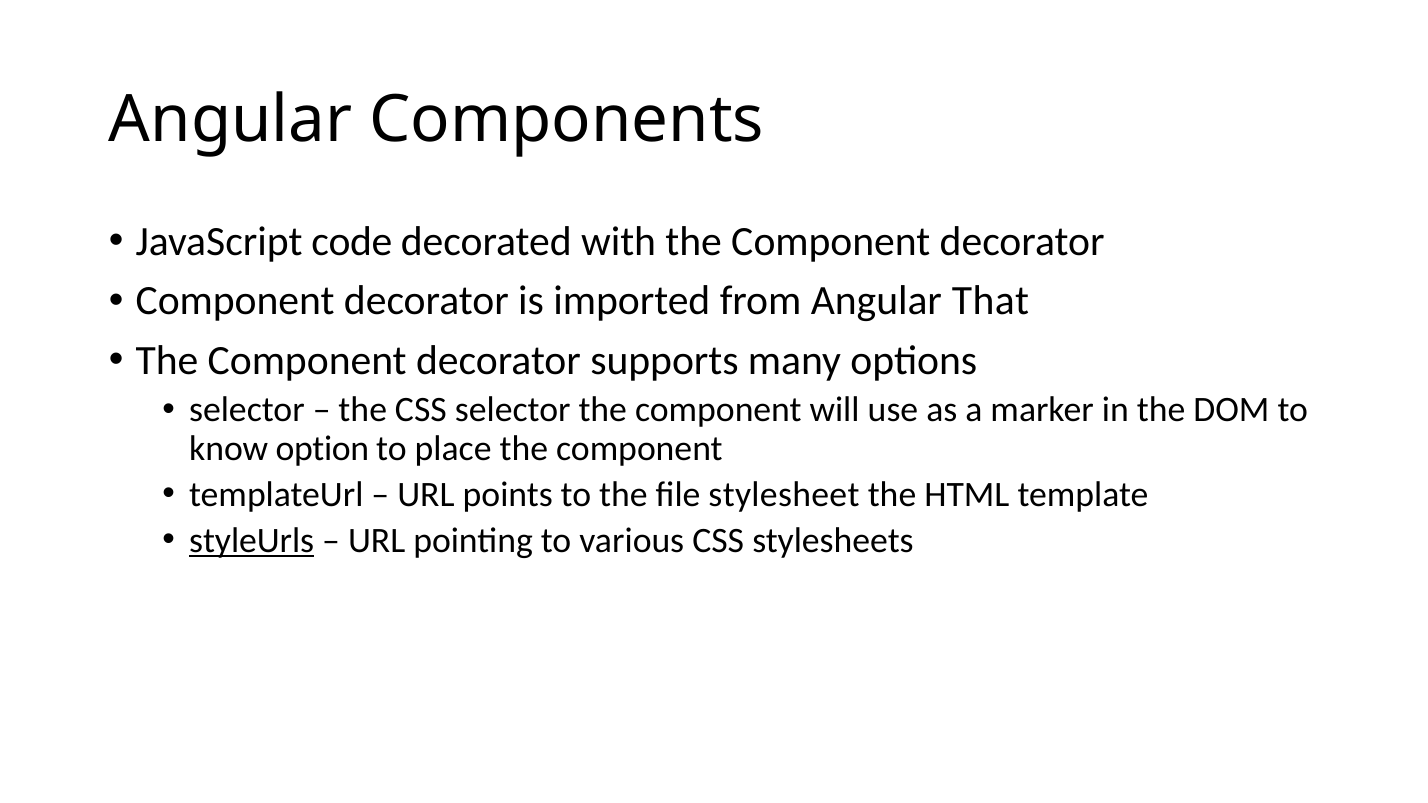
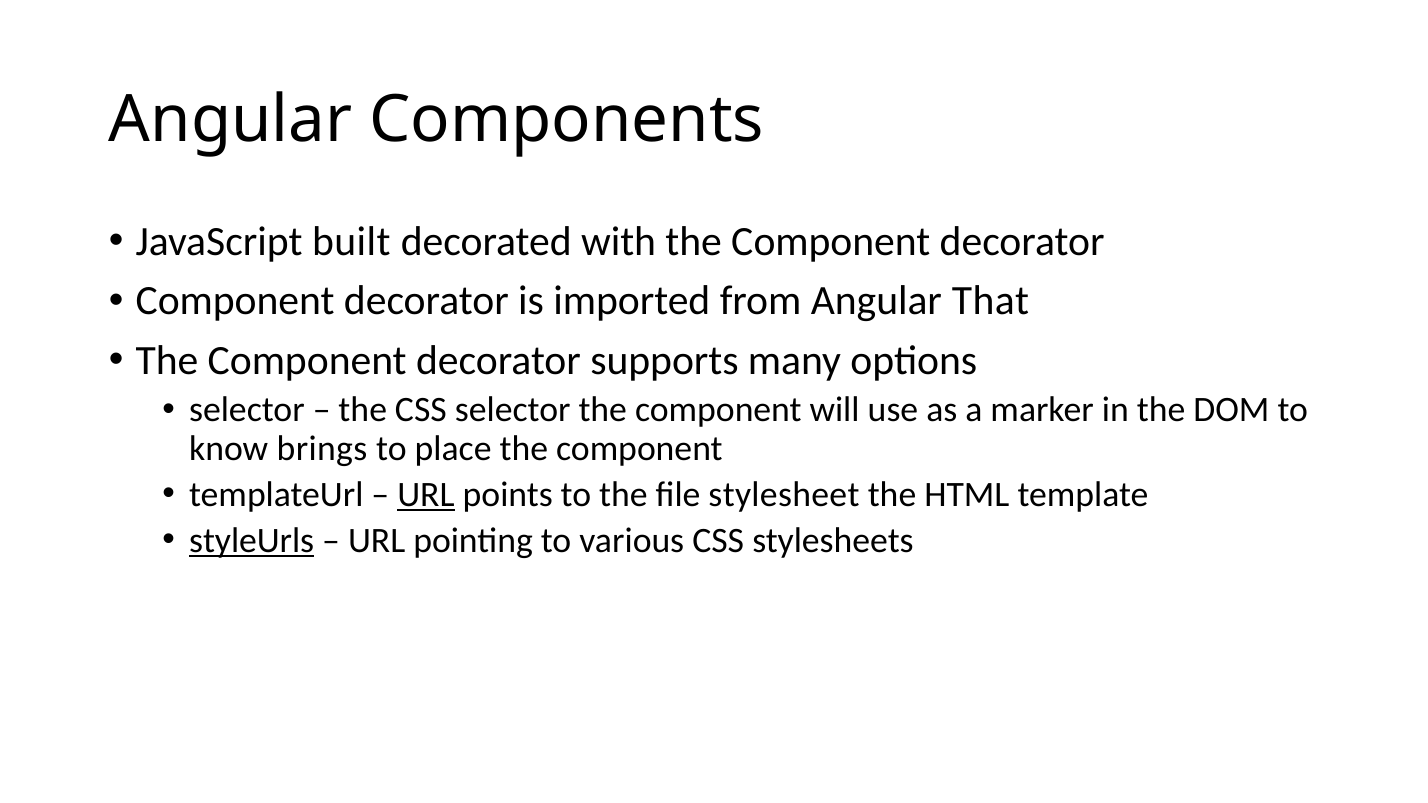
code: code -> built (351, 241)
option: option -> brings (322, 449)
URL underline: none -> present (426, 495)
